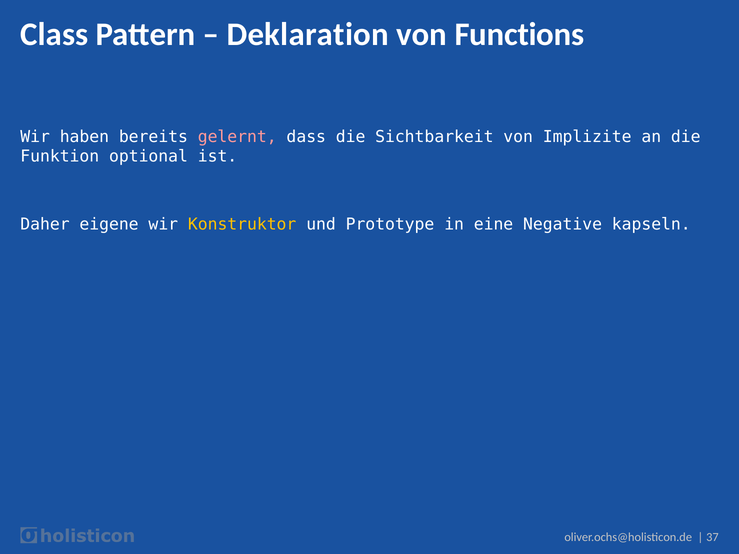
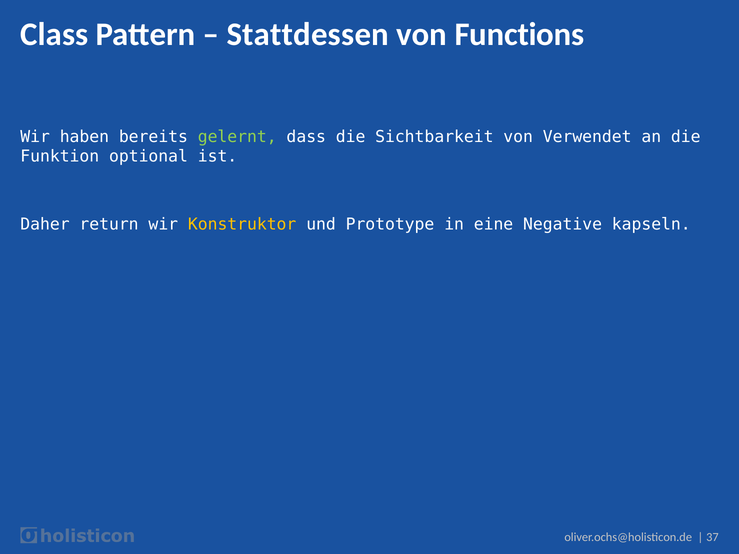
Deklaration: Deklaration -> Stattdessen (308, 34)
gelernt colour: pink -> light green (237, 137)
Implizite: Implizite -> Verwendet (587, 137)
eigene: eigene -> return (109, 225)
